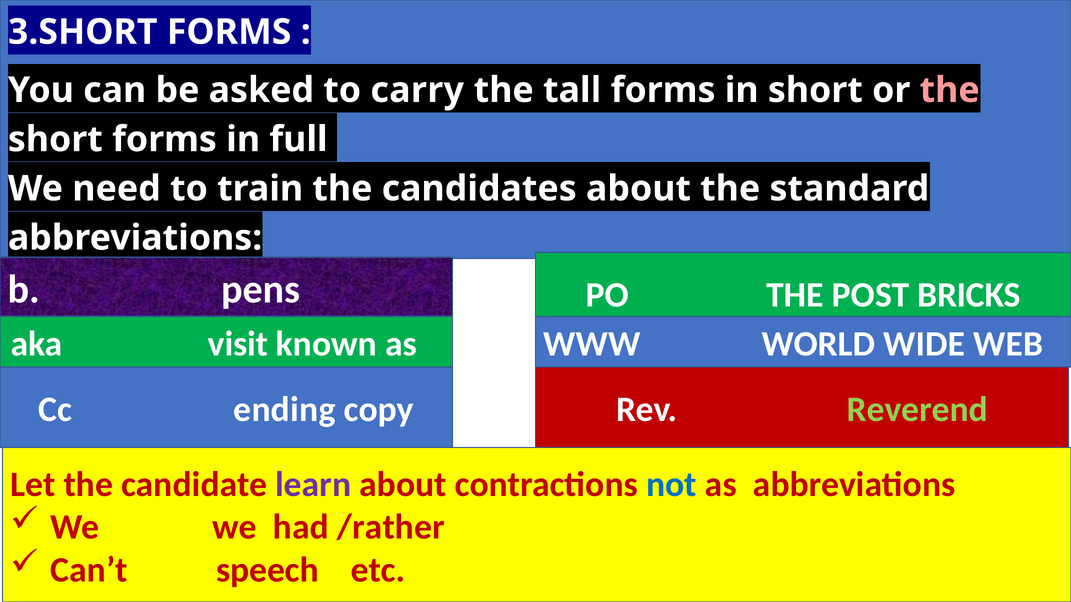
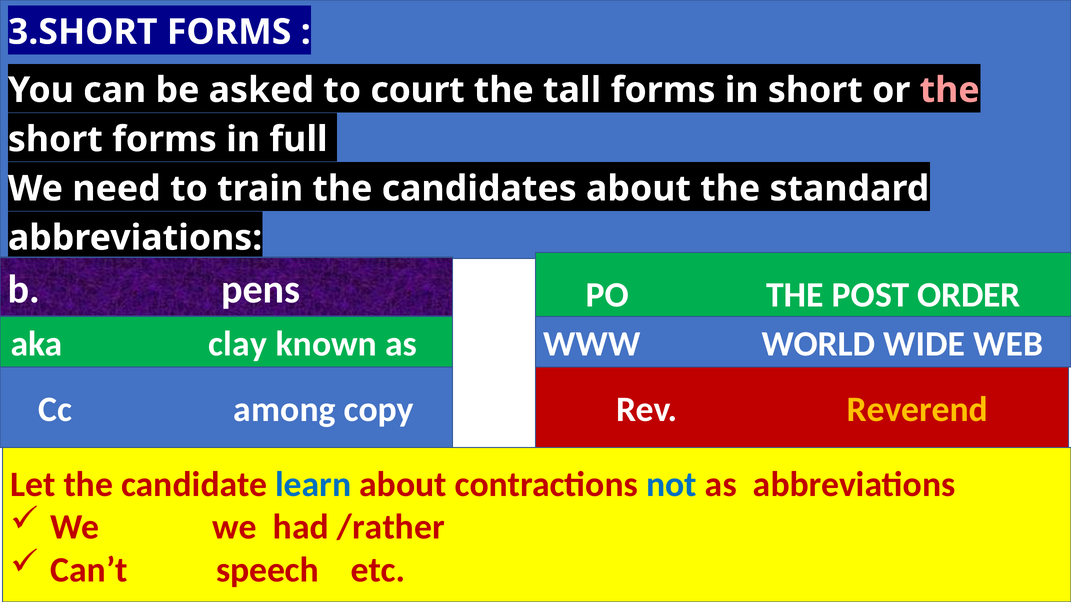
carry: carry -> court (418, 90)
BRICKS: BRICKS -> ORDER (969, 295)
visit: visit -> clay (238, 344)
ending: ending -> among (285, 410)
Reverend colour: light green -> yellow (917, 410)
learn colour: purple -> blue (313, 485)
